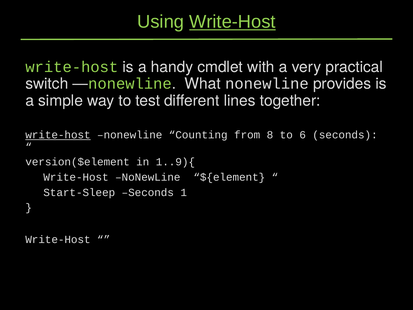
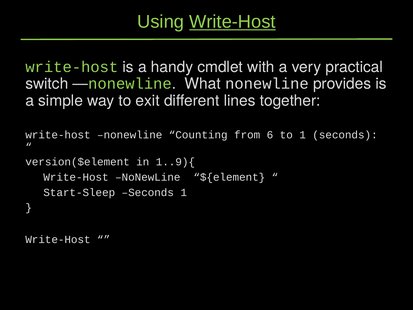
test: test -> exit (148, 100)
write-host underline: present -> none (58, 135)
8: 8 -> 6 (270, 135)
to 6: 6 -> 1 (303, 135)
